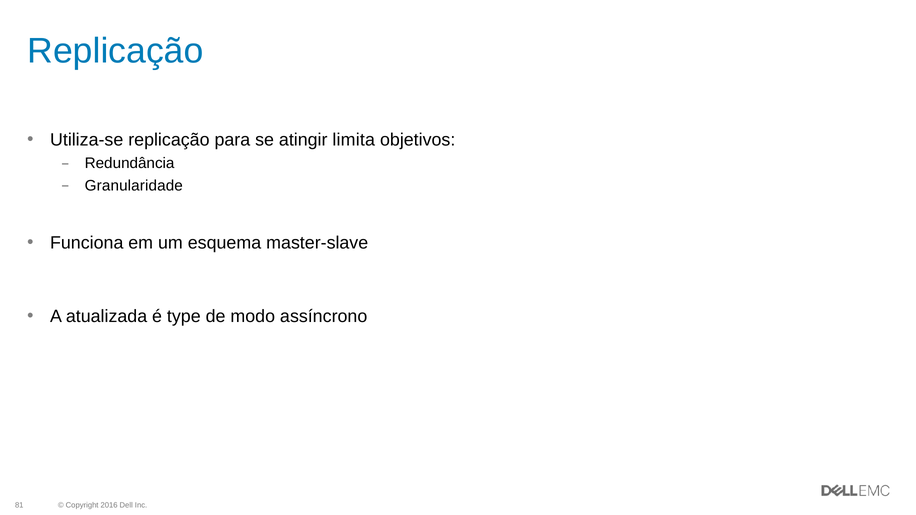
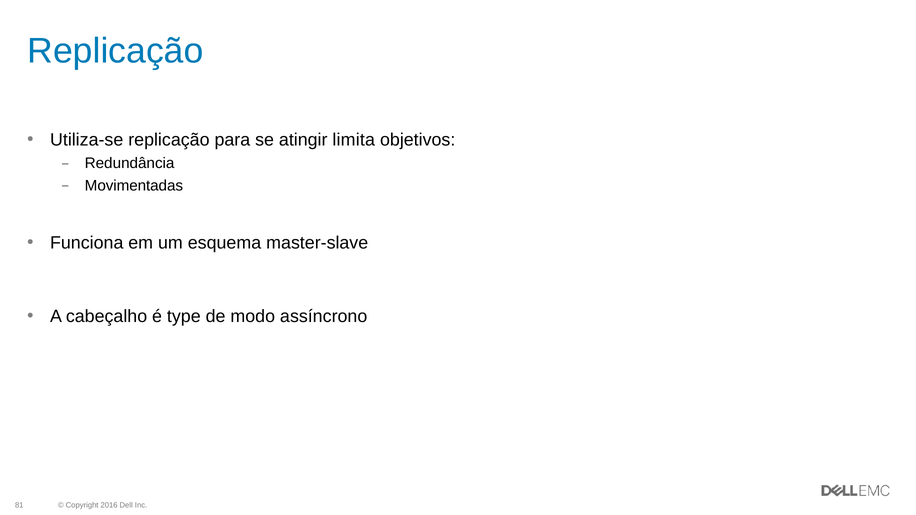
Granularidade: Granularidade -> Movimentadas (134, 186)
atualizada: atualizada -> cabeçalho (107, 316)
